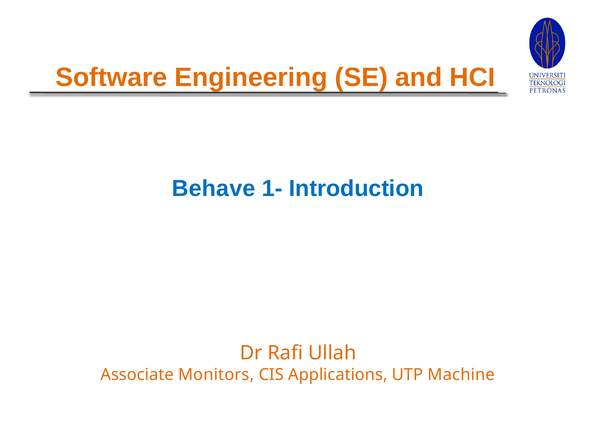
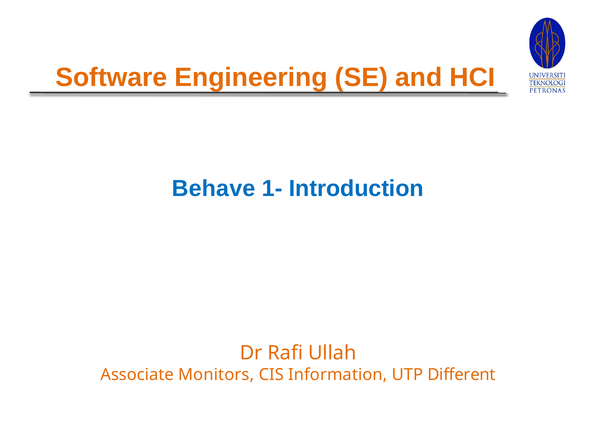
Applications: Applications -> Information (338, 375)
Machine: Machine -> Different (461, 375)
